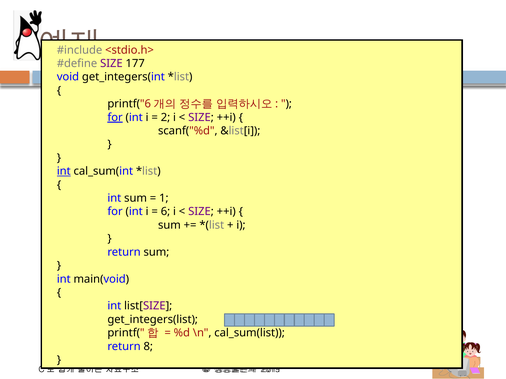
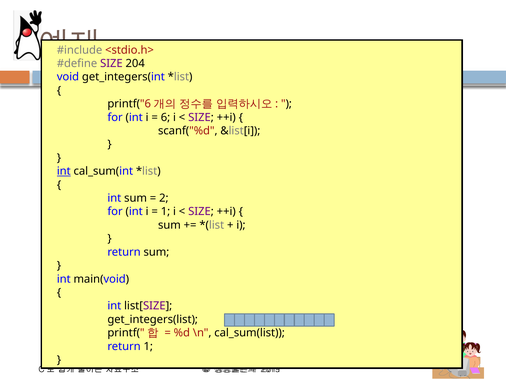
177: 177 -> 204 (135, 64)
for underline: present -> none (115, 117)
2: 2 -> 6 (165, 117)
1: 1 -> 2 (164, 198)
6: 6 -> 1 (165, 212)
return 8: 8 -> 1 (148, 347)
